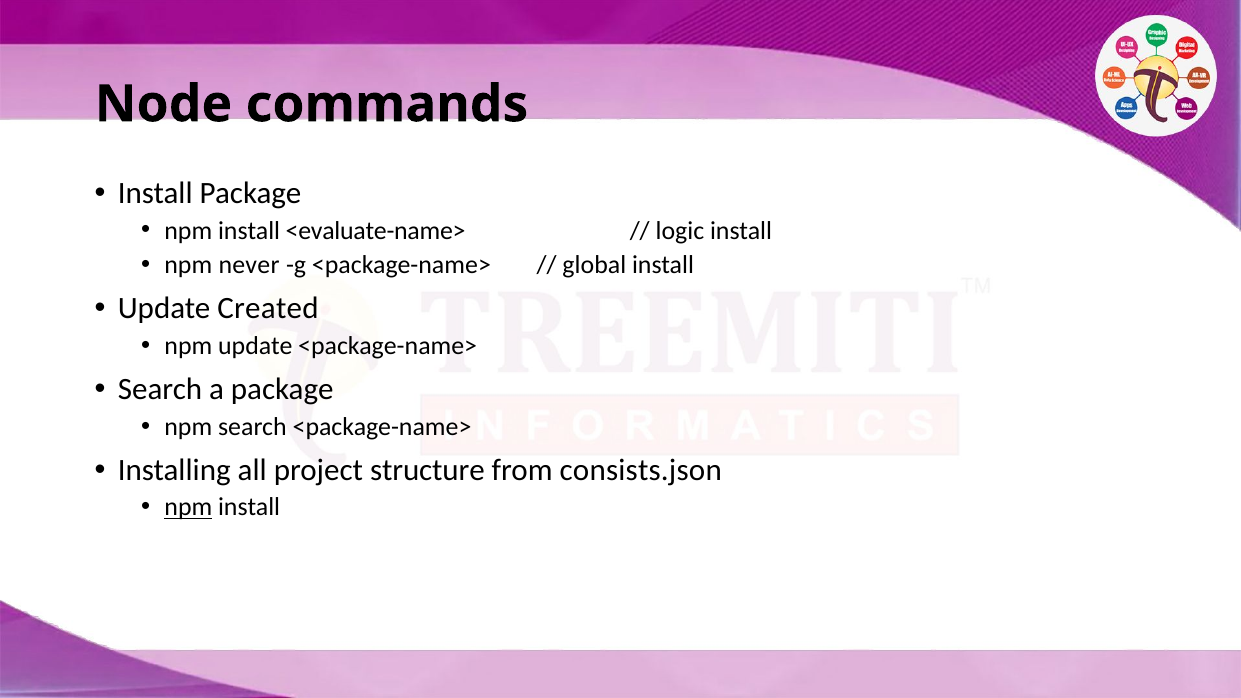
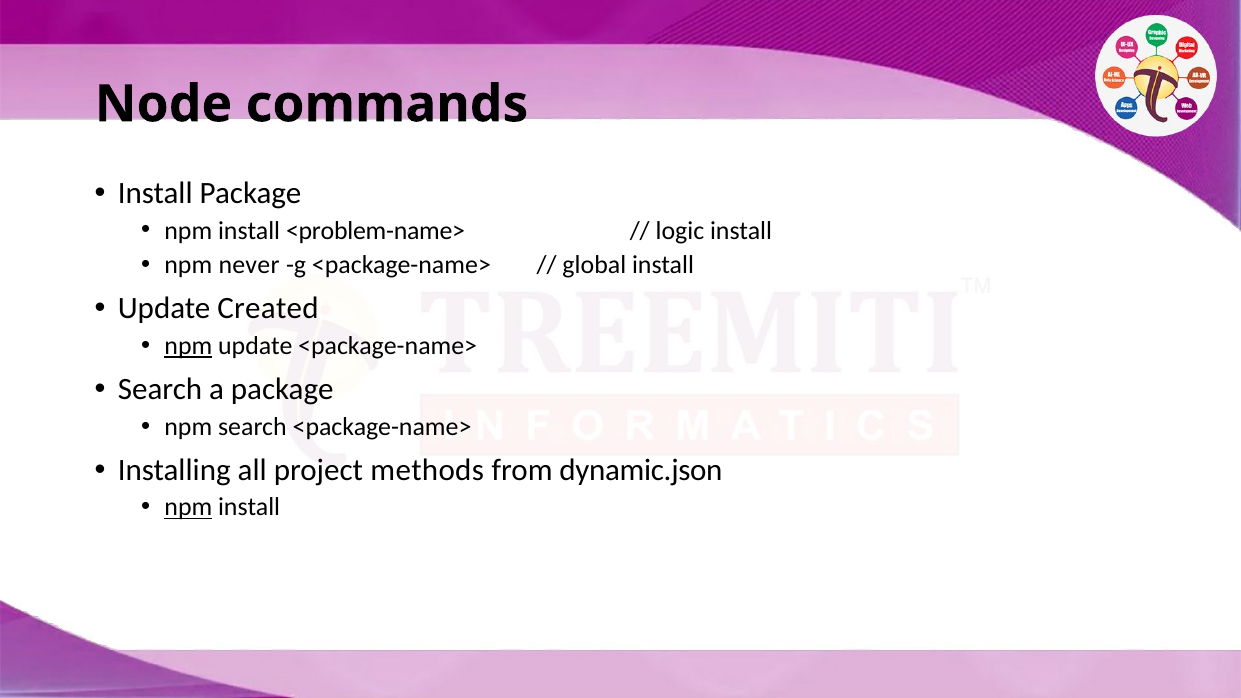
<evaluate-name>: <evaluate-name> -> <problem-name> (376, 231)
npm underline: none -> present (188, 346)
structure: structure -> methods (427, 470)
consists.json: consists.json -> dynamic.json (641, 470)
